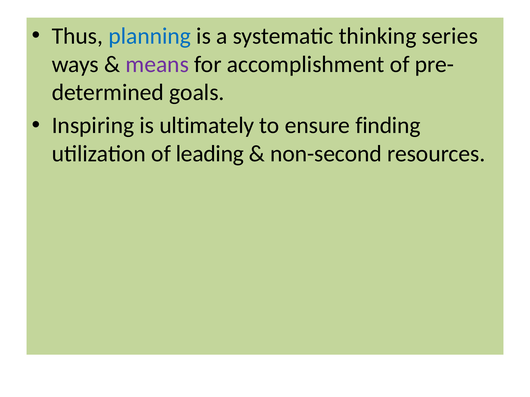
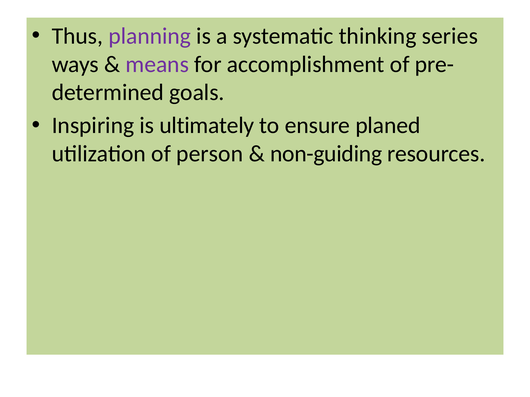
planning colour: blue -> purple (150, 36)
finding: finding -> planed (388, 126)
leading: leading -> person (210, 154)
non-second: non-second -> non-guiding (326, 154)
